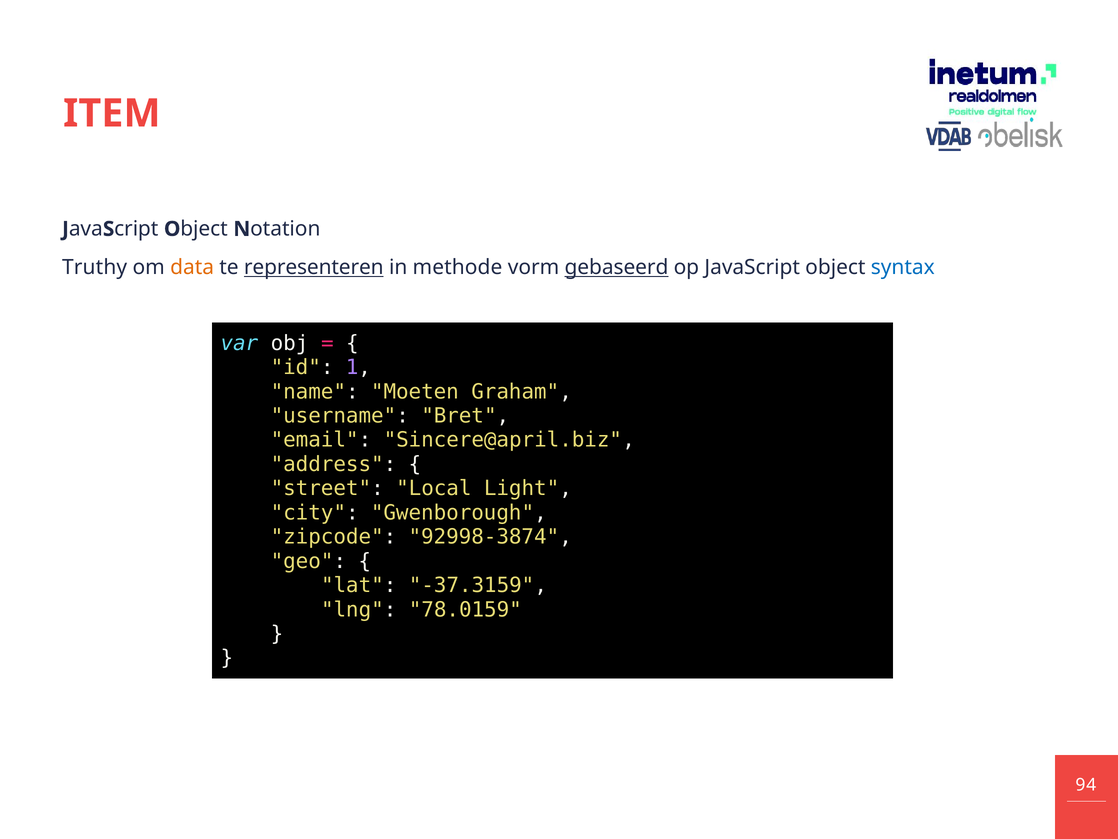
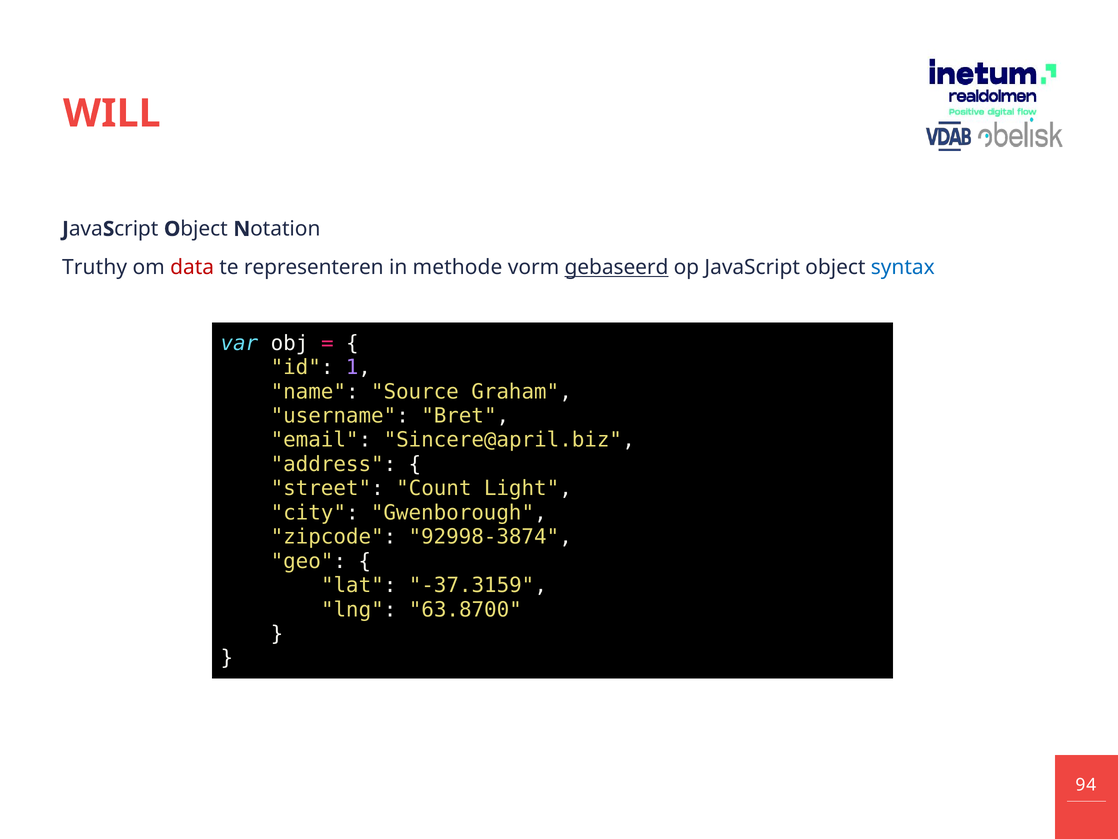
ITEM: ITEM -> WILL (112, 113)
data colour: orange -> red (192, 267)
representeren underline: present -> none (314, 267)
Moeten: Moeten -> Source (415, 391)
Local: Local -> Count (434, 488)
78.0159: 78.0159 -> 63.8700 (465, 609)
